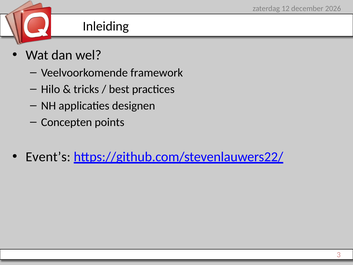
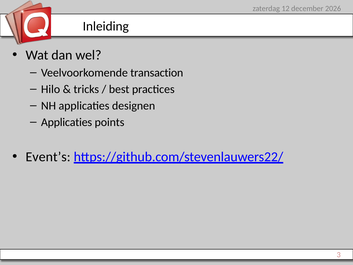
framework: framework -> transaction (157, 73)
Concepten: Concepten -> Applicaties (67, 122)
